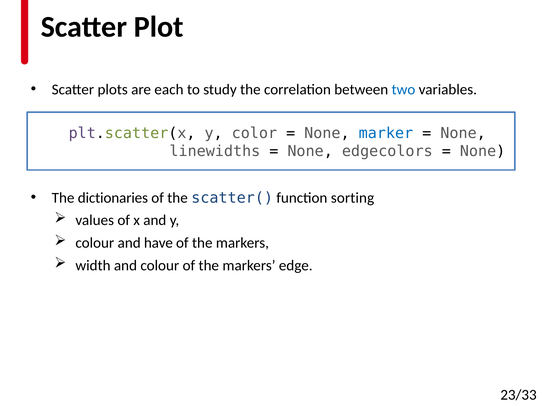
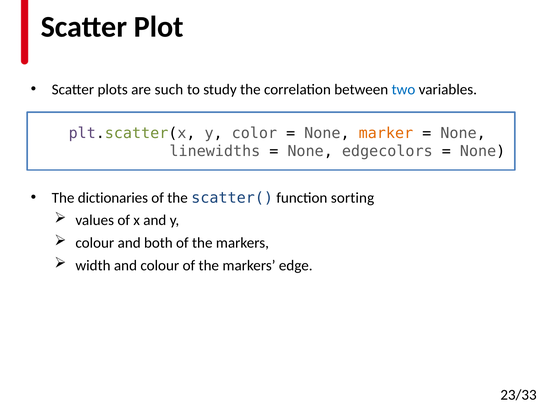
each: each -> such (169, 90)
marker colour: blue -> orange (386, 133)
have: have -> both (158, 243)
